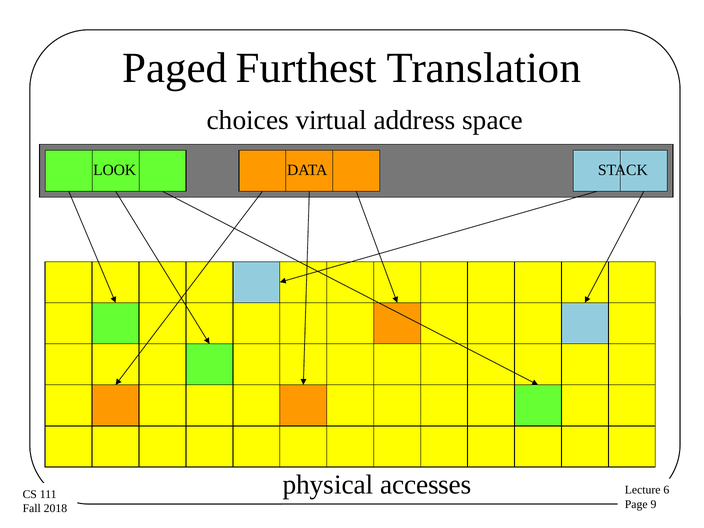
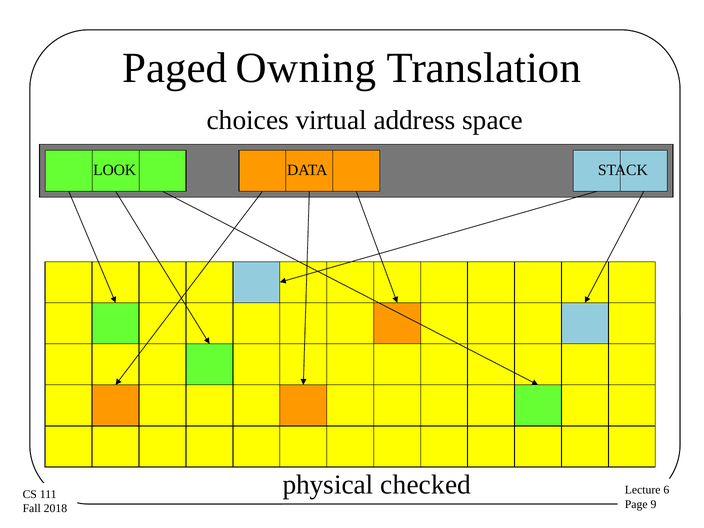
Furthest: Furthest -> Owning (306, 68)
accesses: accesses -> checked (426, 485)
